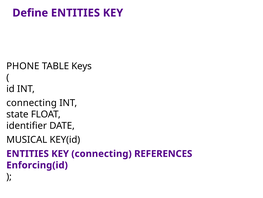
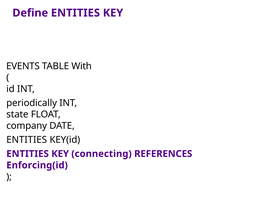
PHONE: PHONE -> EVENTS (23, 66)
Keys: Keys -> With (82, 66)
connecting: connecting -> periodically (32, 103)
identifier: identifier -> company (27, 125)
MUSICAL: MUSICAL -> ENTITIES (27, 139)
